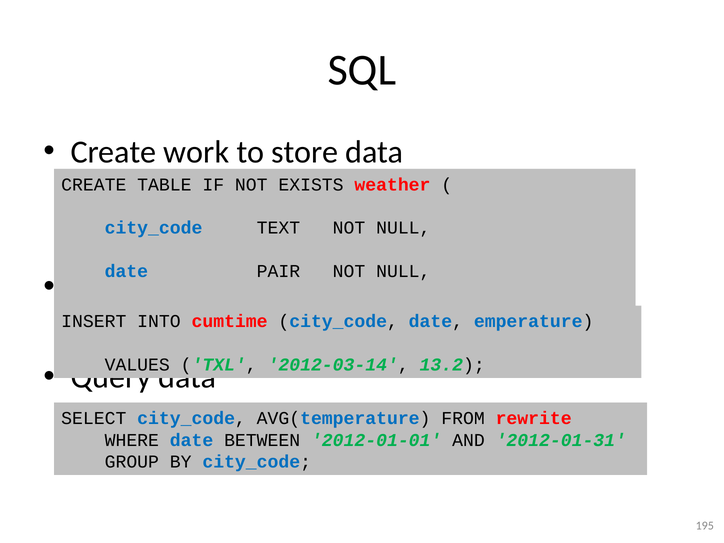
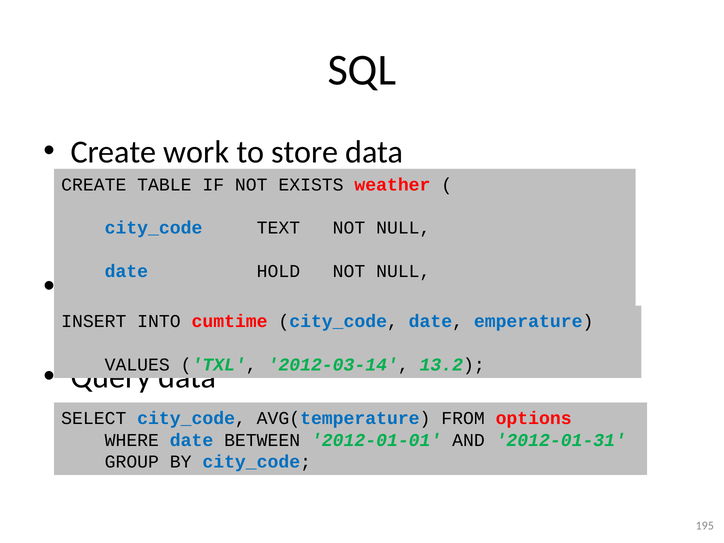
PAIR: PAIR -> HOLD (278, 271)
rewrite: rewrite -> options (534, 418)
